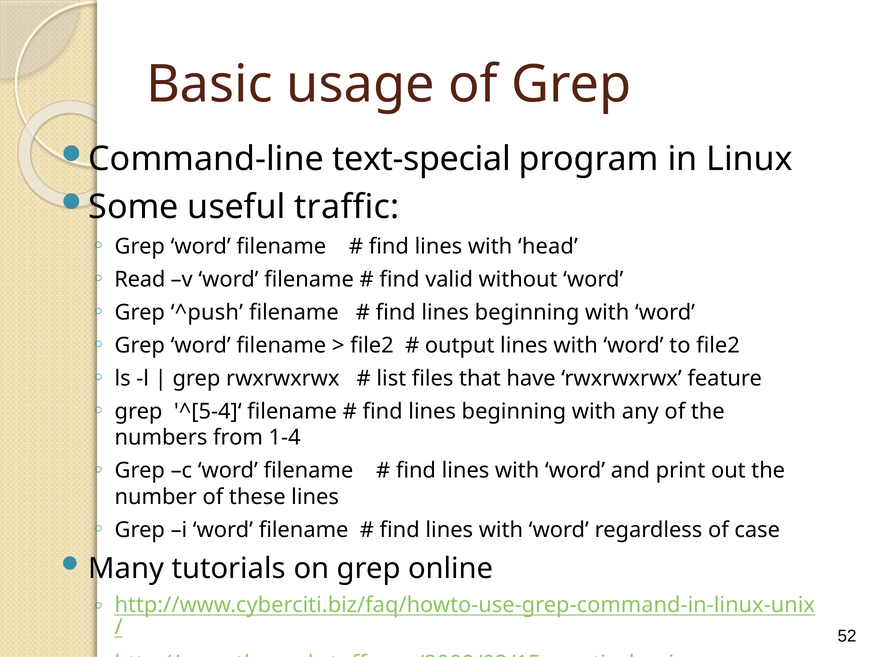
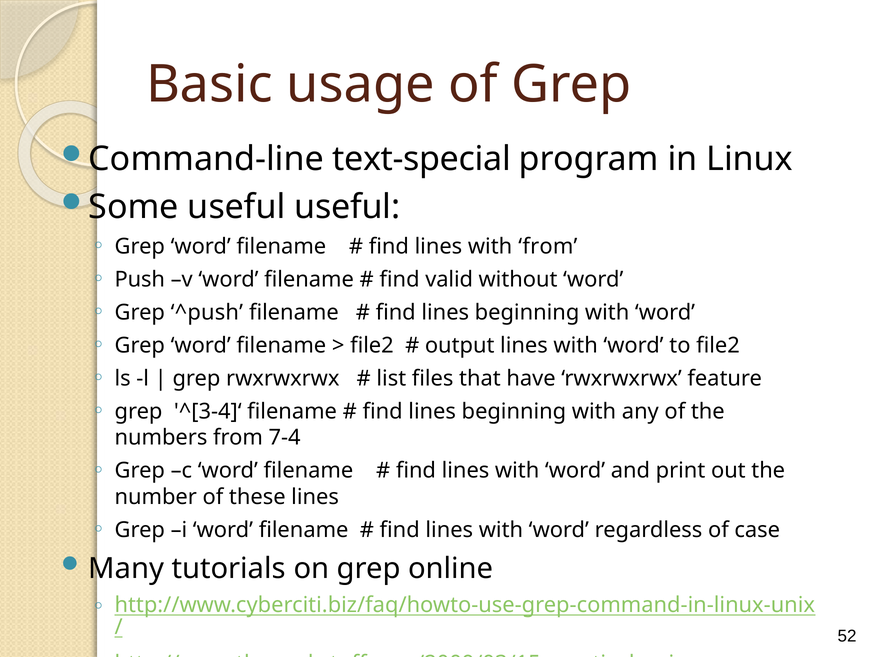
useful traffic: traffic -> useful (347, 207)
with head: head -> from (548, 247)
Read: Read -> Push (140, 280)
^[5-4]‘: ^[5-4]‘ -> ^[3-4]‘ (208, 411)
1-4: 1-4 -> 7-4 (285, 438)
